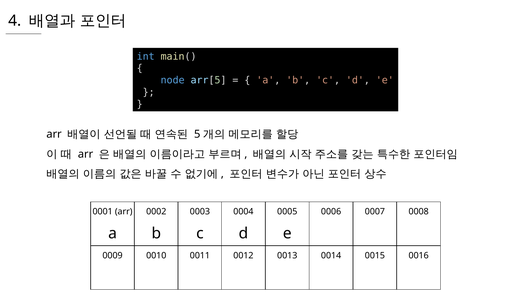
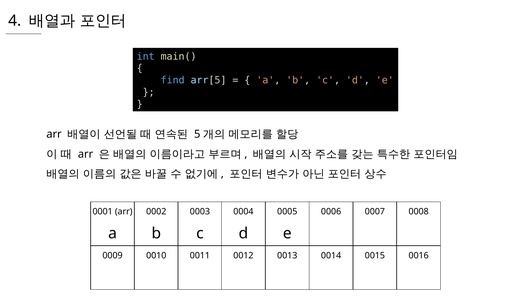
node: node -> find (173, 80)
